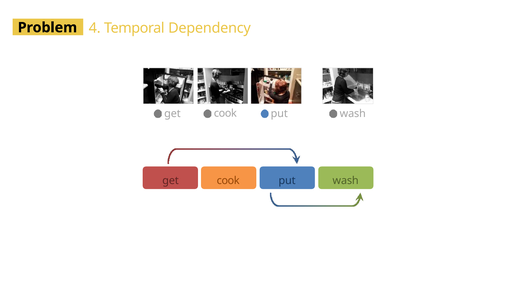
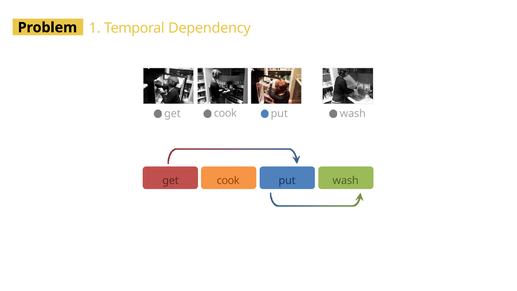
4: 4 -> 1 (95, 28)
